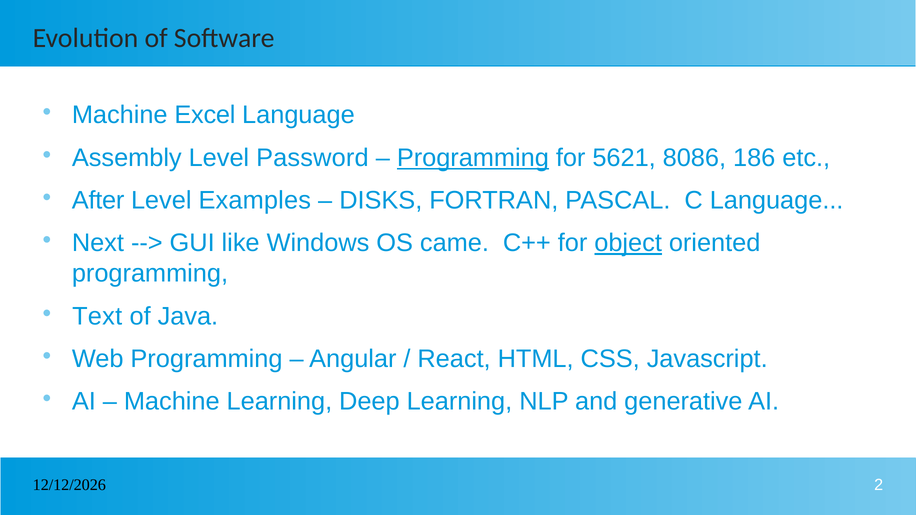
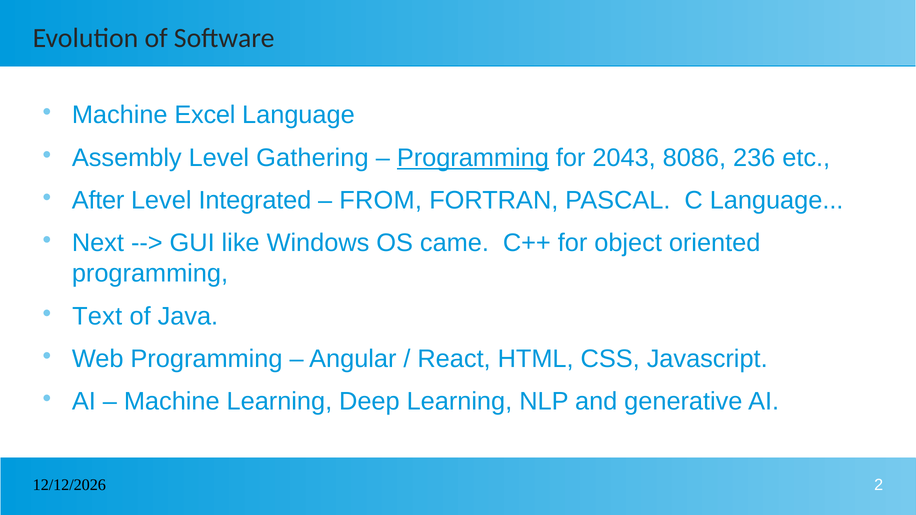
Password: Password -> Gathering (312, 158)
5621: 5621 -> 2043 (624, 158)
186: 186 -> 236 (754, 158)
Examples: Examples -> Integrated (255, 201)
DISKS: DISKS -> FROM (381, 201)
object underline: present -> none (628, 243)
